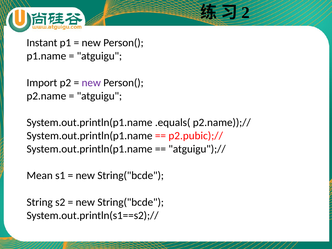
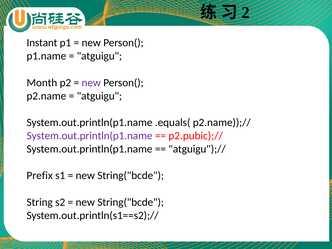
Import: Import -> Month (42, 83)
System.out.println(p1.name colour: black -> purple (90, 136)
Mean: Mean -> Prefix (40, 176)
